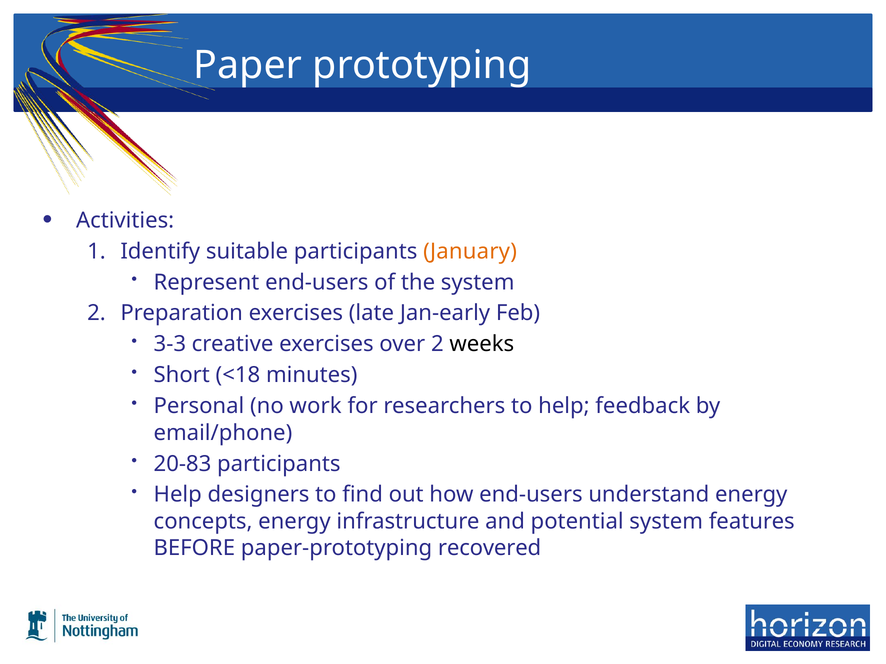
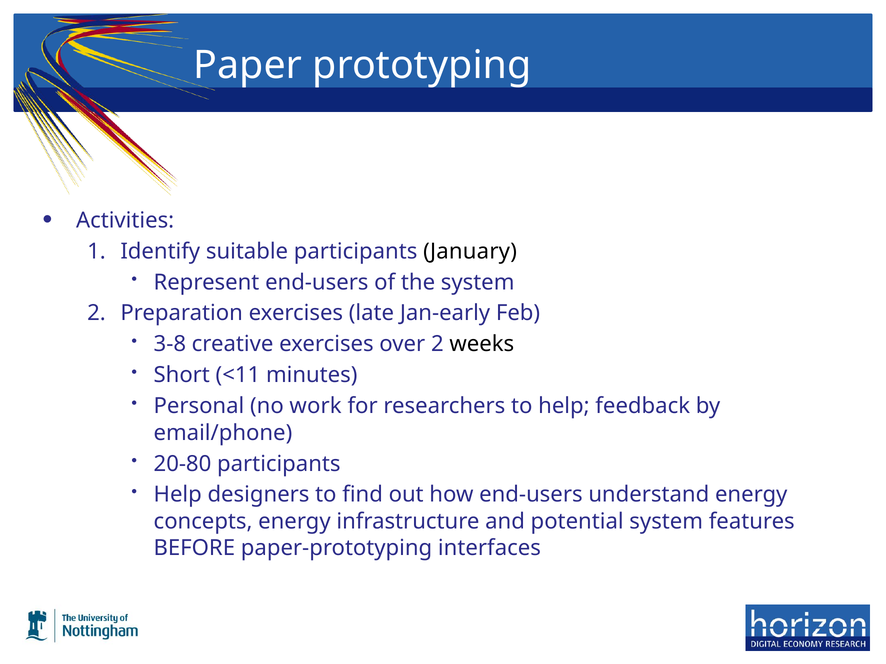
January colour: orange -> black (470, 251)
3-3: 3-3 -> 3-8 (170, 344)
<18: <18 -> <11 (238, 375)
20-83: 20-83 -> 20-80 (182, 464)
recovered: recovered -> interfaces (489, 548)
